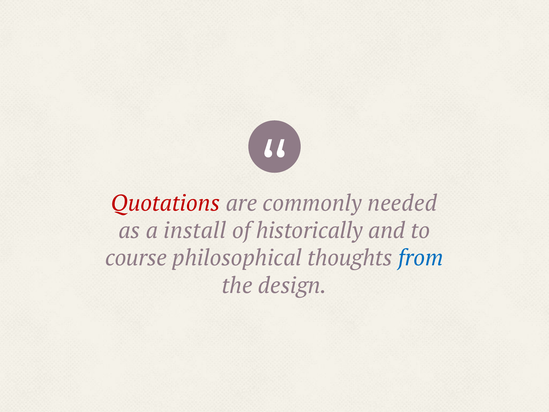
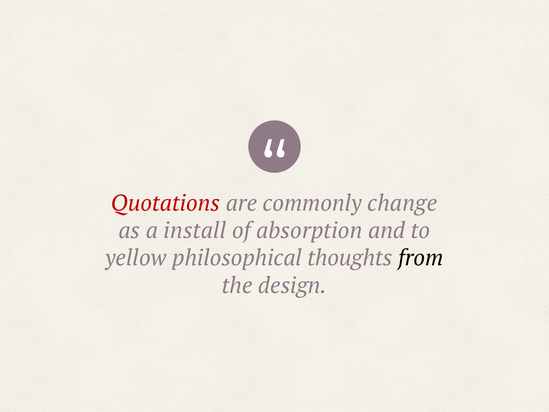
needed: needed -> change (402, 203)
historically: historically -> absorption (309, 230)
course: course -> yellow (136, 258)
from colour: blue -> black (421, 258)
